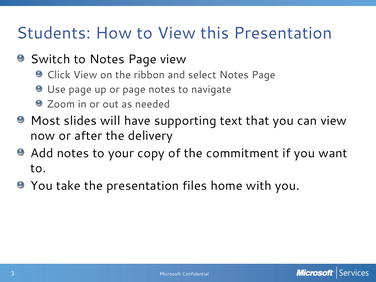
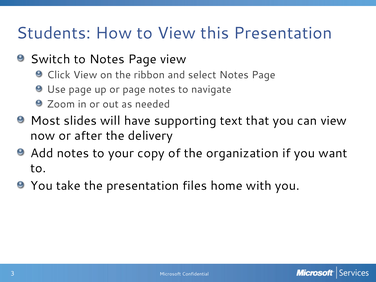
commitment: commitment -> organization (242, 153)
